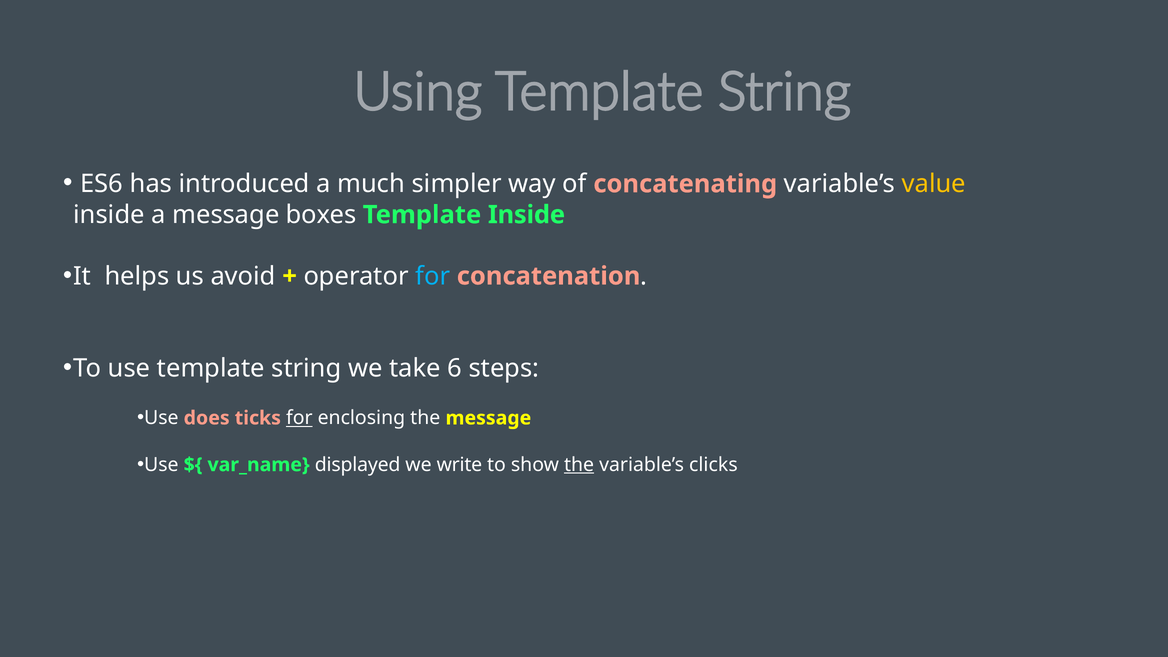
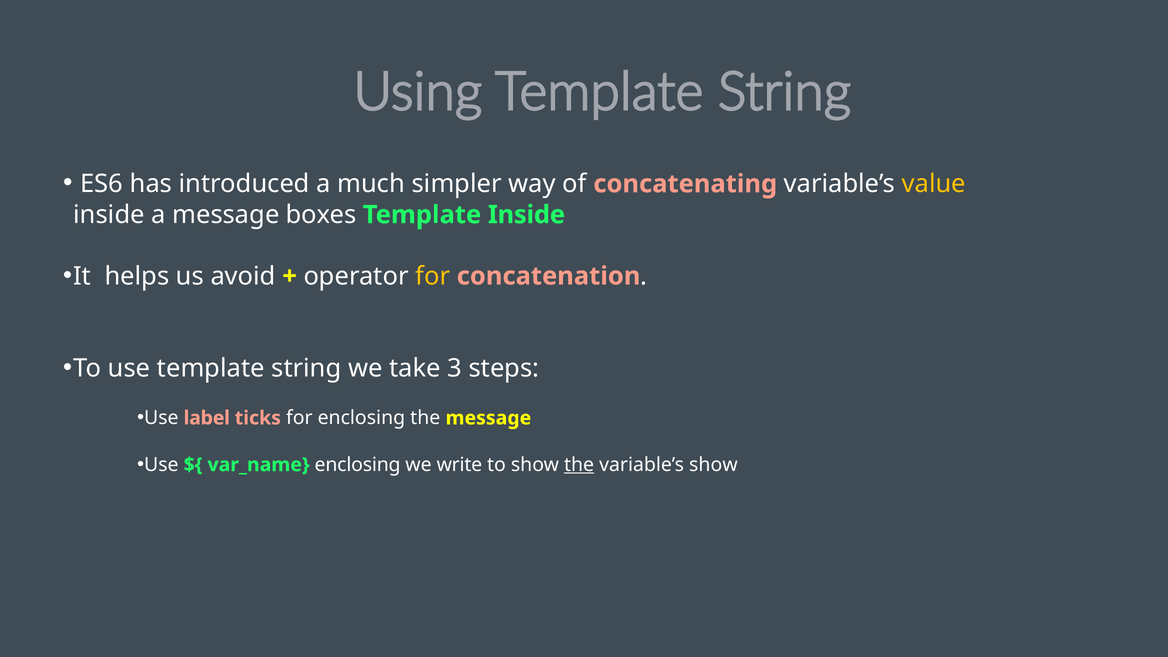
for colour: light blue -> yellow (433, 276)
6: 6 -> 3 (455, 368)
does: does -> label (207, 418)
for underline: present -> none (299, 418)
var_name displayed: displayed -> enclosing (358, 465)
variable’s clicks: clicks -> show (713, 465)
